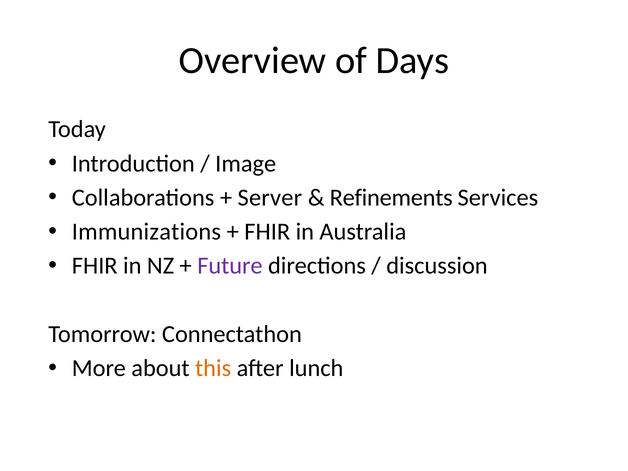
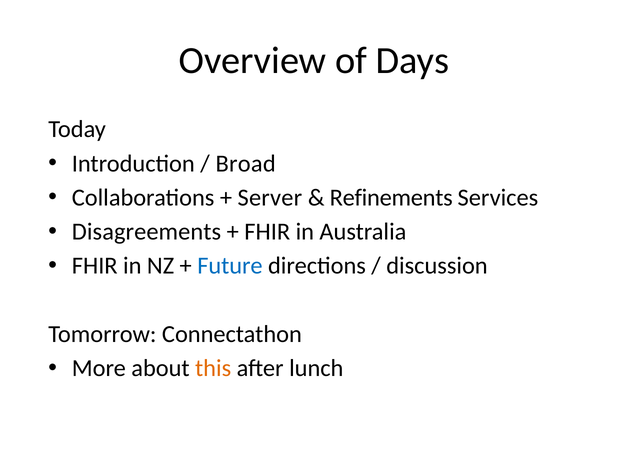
Image: Image -> Broad (246, 164)
Immunizations: Immunizations -> Disagreements (146, 232)
Future colour: purple -> blue (230, 266)
